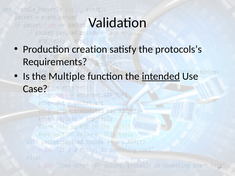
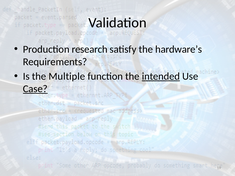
creation: creation -> research (90, 49)
protocols’s: protocols’s -> hardware’s (179, 49)
Case underline: none -> present (35, 89)
